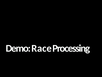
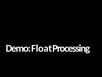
Race: Race -> Float (42, 48)
